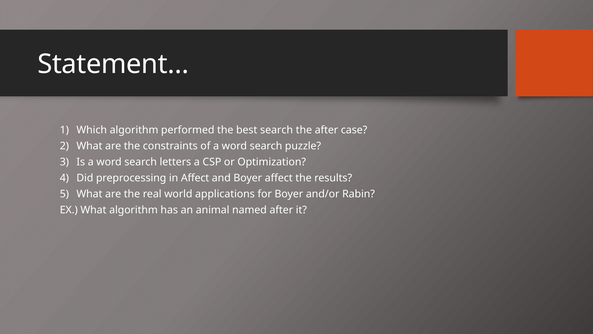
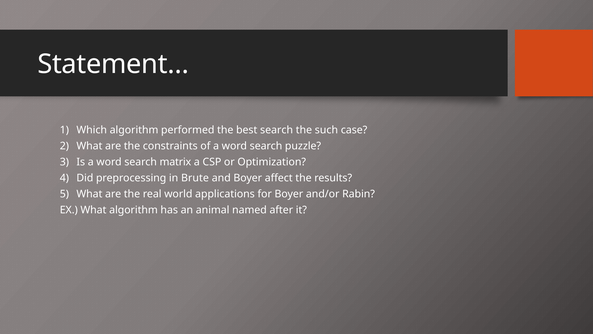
the after: after -> such (326, 130)
letters: letters -> matrix (175, 162)
in Affect: Affect -> Brute (195, 178)
